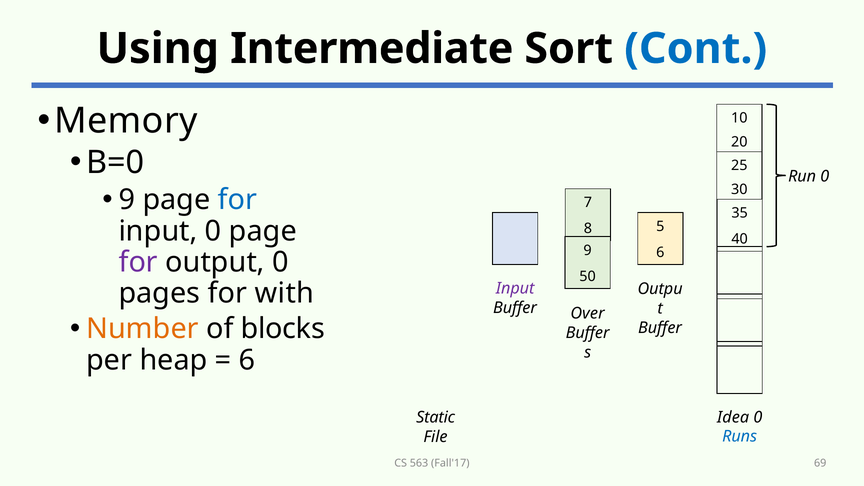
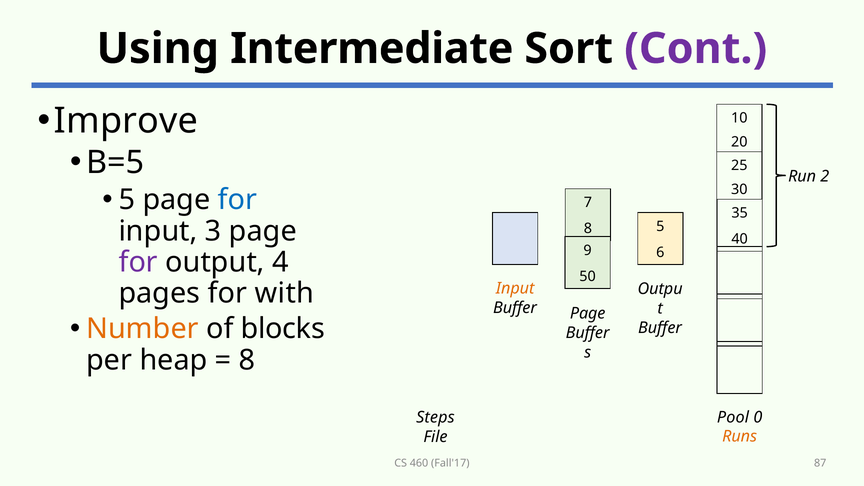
Cont colour: blue -> purple (696, 49)
Memory: Memory -> Improve (126, 121)
B=0: B=0 -> B=5 (115, 162)
Run 0: 0 -> 2 (825, 177)
9: 9 -> 5 (127, 200)
input 0: 0 -> 3 (213, 231)
output 0: 0 -> 4 (280, 262)
Input colour: purple -> orange (515, 289)
Buffer Over: Over -> Page (588, 314)
6: 6 -> 8 (247, 360)
Idea: Idea -> Pool (733, 417)
Static: Static -> Steps (435, 418)
Runs colour: blue -> orange (740, 437)
563: 563 -> 460 (419, 463)
69: 69 -> 87 (820, 463)
